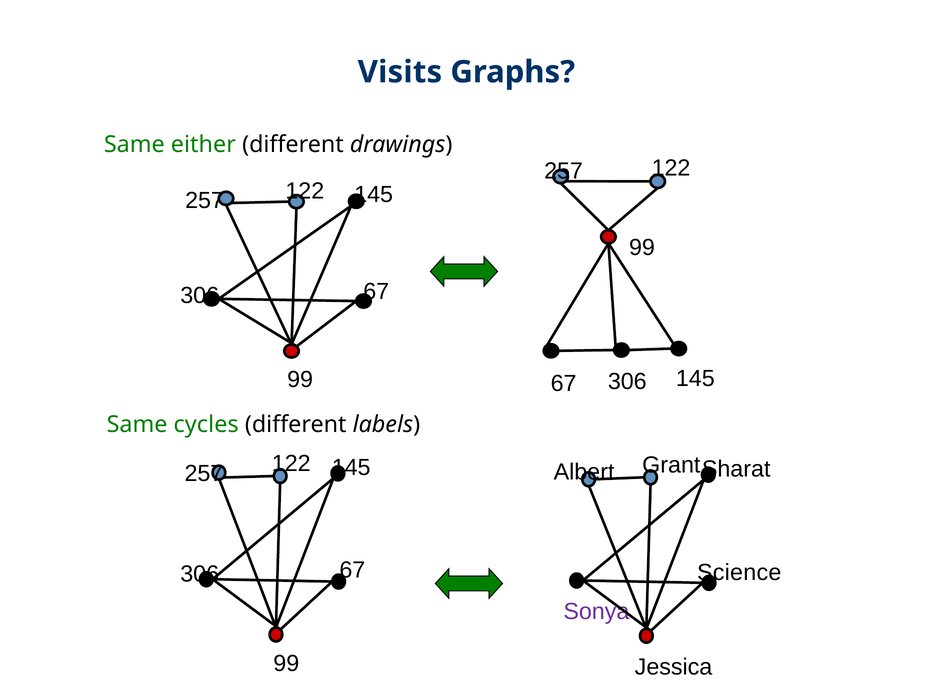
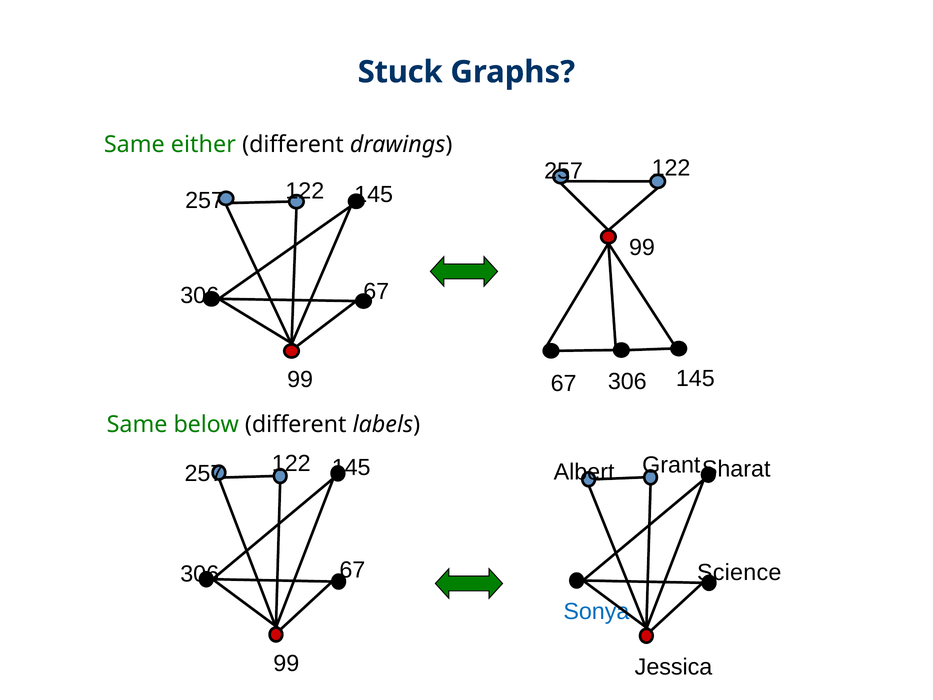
Visits: Visits -> Stuck (400, 72)
cycles: cycles -> below (206, 424)
Sonya colour: purple -> blue (596, 612)
